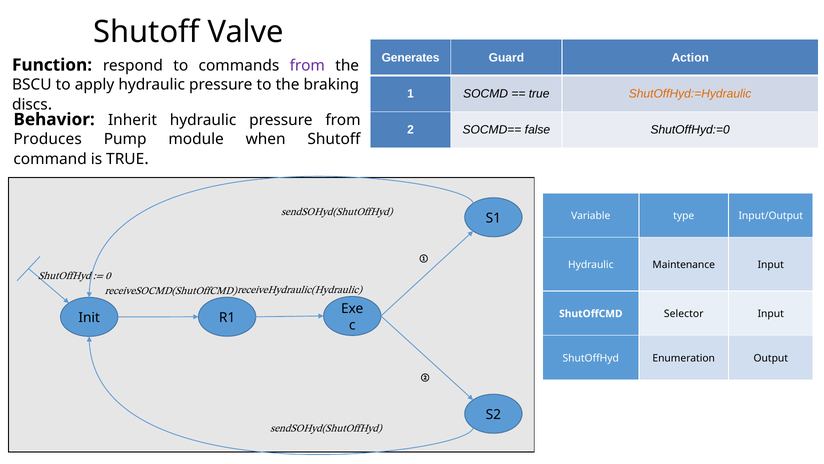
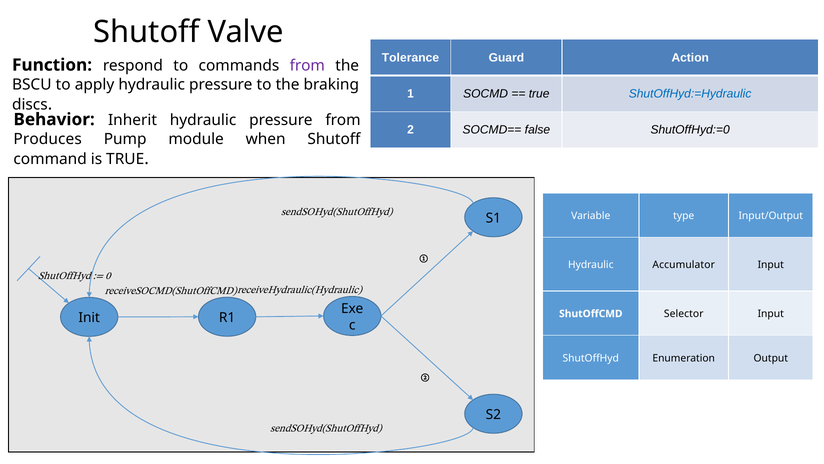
Generates: Generates -> Tolerance (410, 58)
ShutOffHyd:=Hydraulic colour: orange -> blue (690, 94)
Maintenance: Maintenance -> Accumulator (684, 264)
